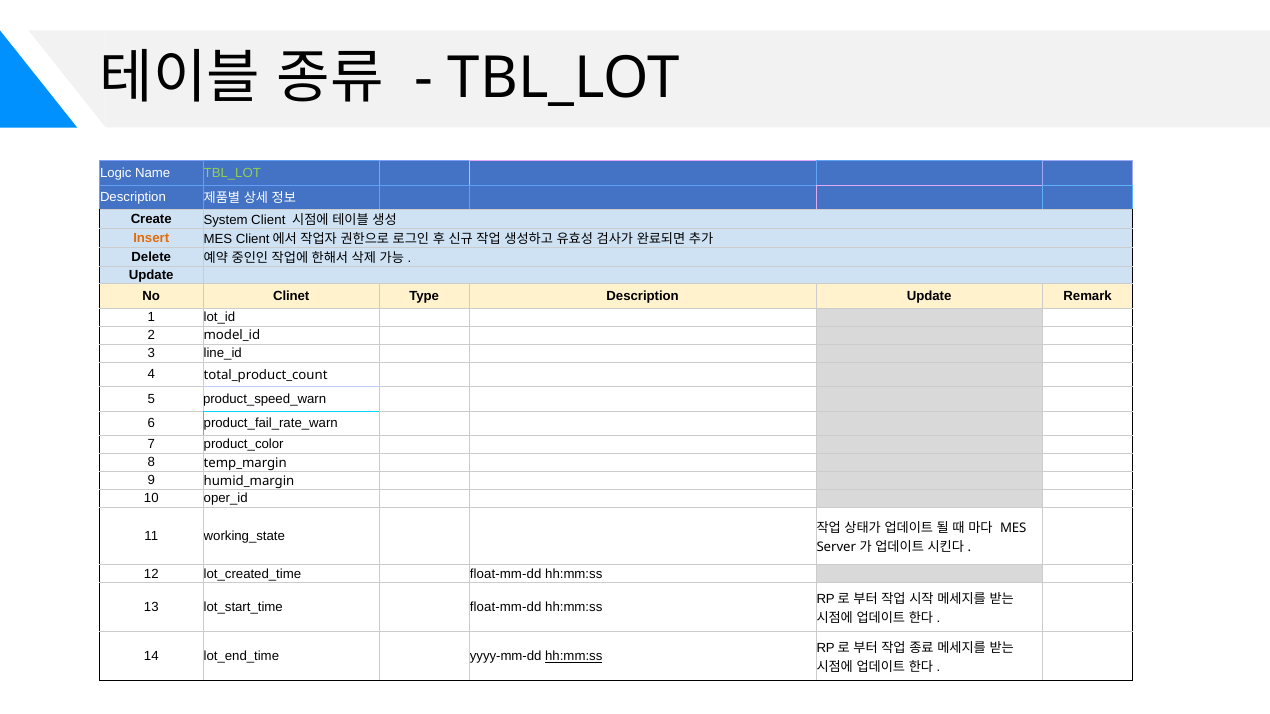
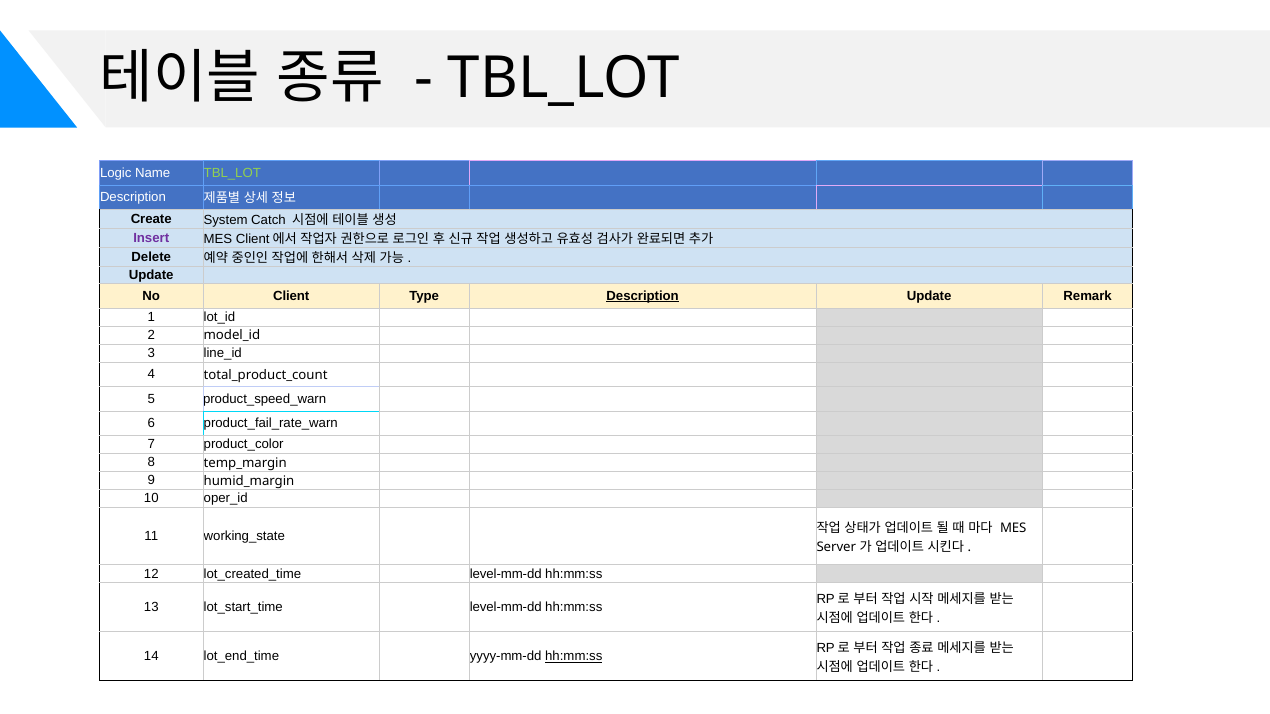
Client: Client -> Catch (268, 220)
Insert colour: orange -> purple (151, 238)
Clinet: Clinet -> Client (291, 296)
Description underline: none -> present (643, 296)
float-mm-dd: float-mm-dd -> level-mm-dd (506, 574)
float-mm-dd: float-mm-dd -> level-mm-dd (506, 608)
